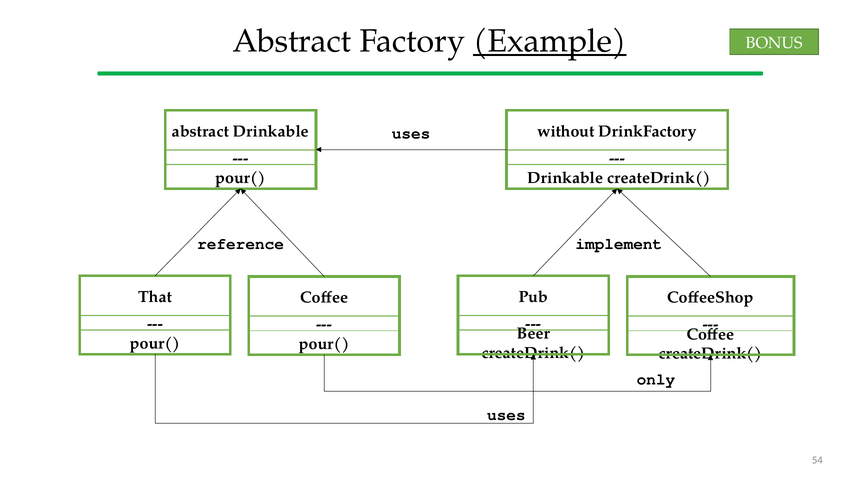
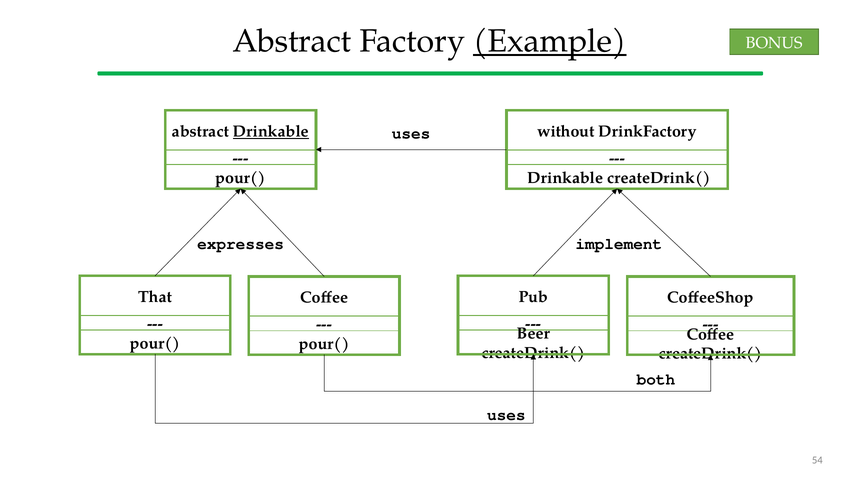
Drinkable underline: none -> present (271, 131)
reference: reference -> expresses (241, 244)
only: only -> both (656, 379)
